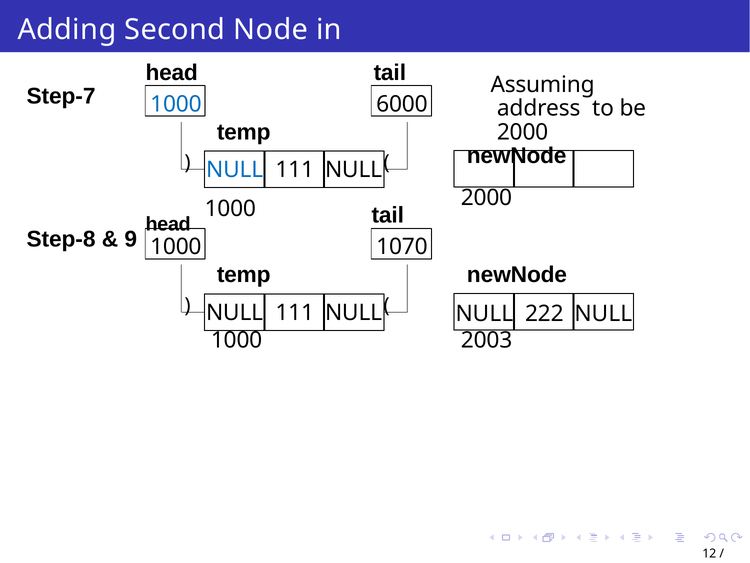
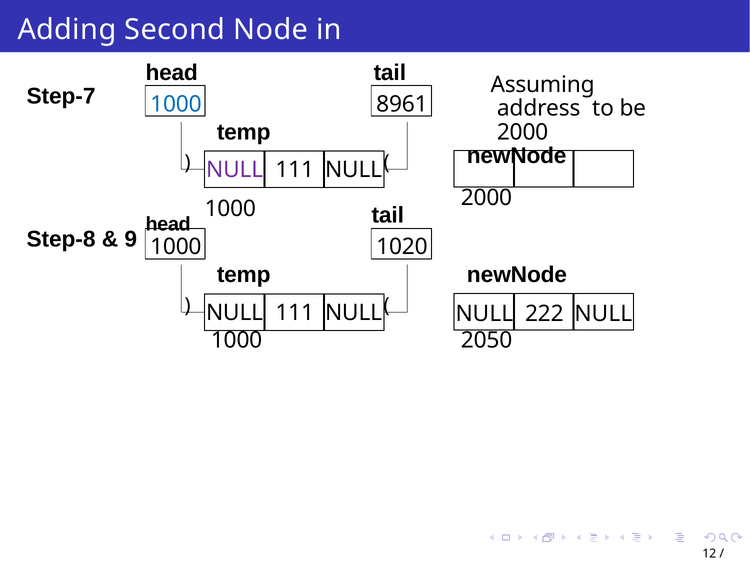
6000: 6000 -> 8961 (402, 104)
NULL colour: blue -> purple (235, 170)
1070: 1070 -> 1020 (402, 247)
2003: 2003 -> 2050 (487, 340)
